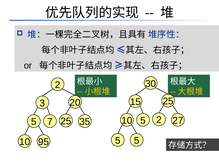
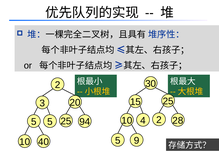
27: 27 -> 28 (178, 121)
10 5: 5 -> 4 (143, 121)
35: 35 -> 94 (85, 122)
5 7: 7 -> 5 (50, 122)
5: 5 -> 9 (137, 141)
95: 95 -> 40 (44, 142)
